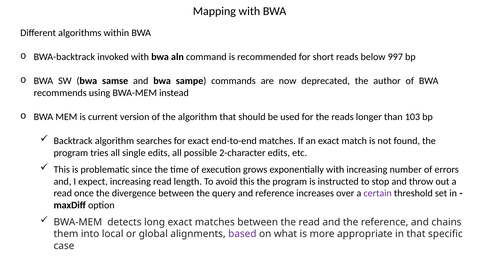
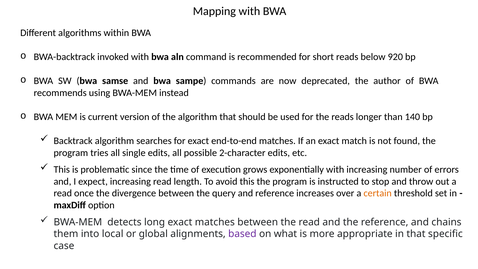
997: 997 -> 920 (395, 57)
103: 103 -> 140 (412, 117)
certain colour: purple -> orange (378, 193)
